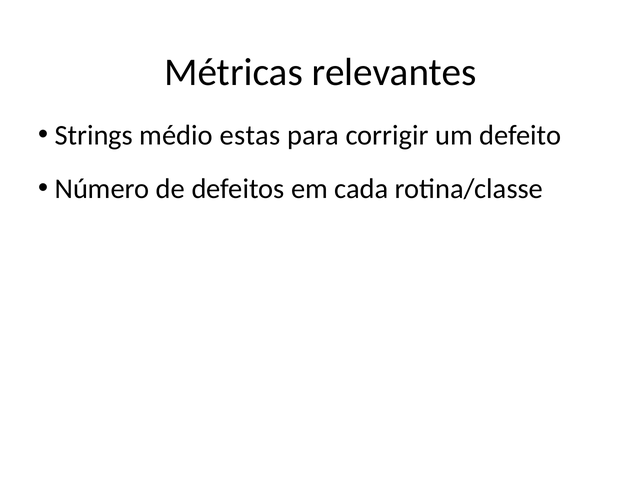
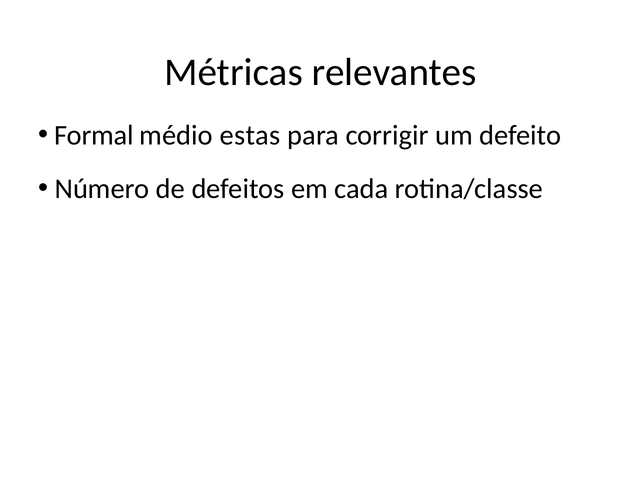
Strings: Strings -> Formal (94, 135)
